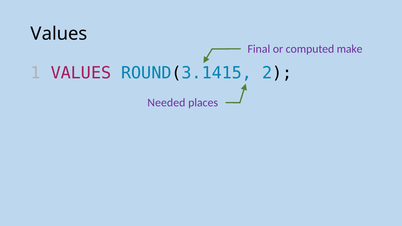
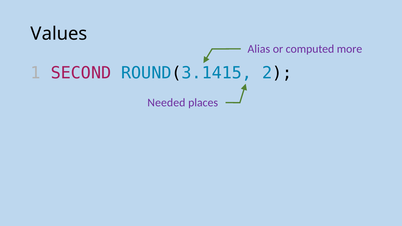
Final: Final -> Alias (259, 49)
make: make -> more (350, 49)
1 VALUES: VALUES -> SECOND (81, 73)
